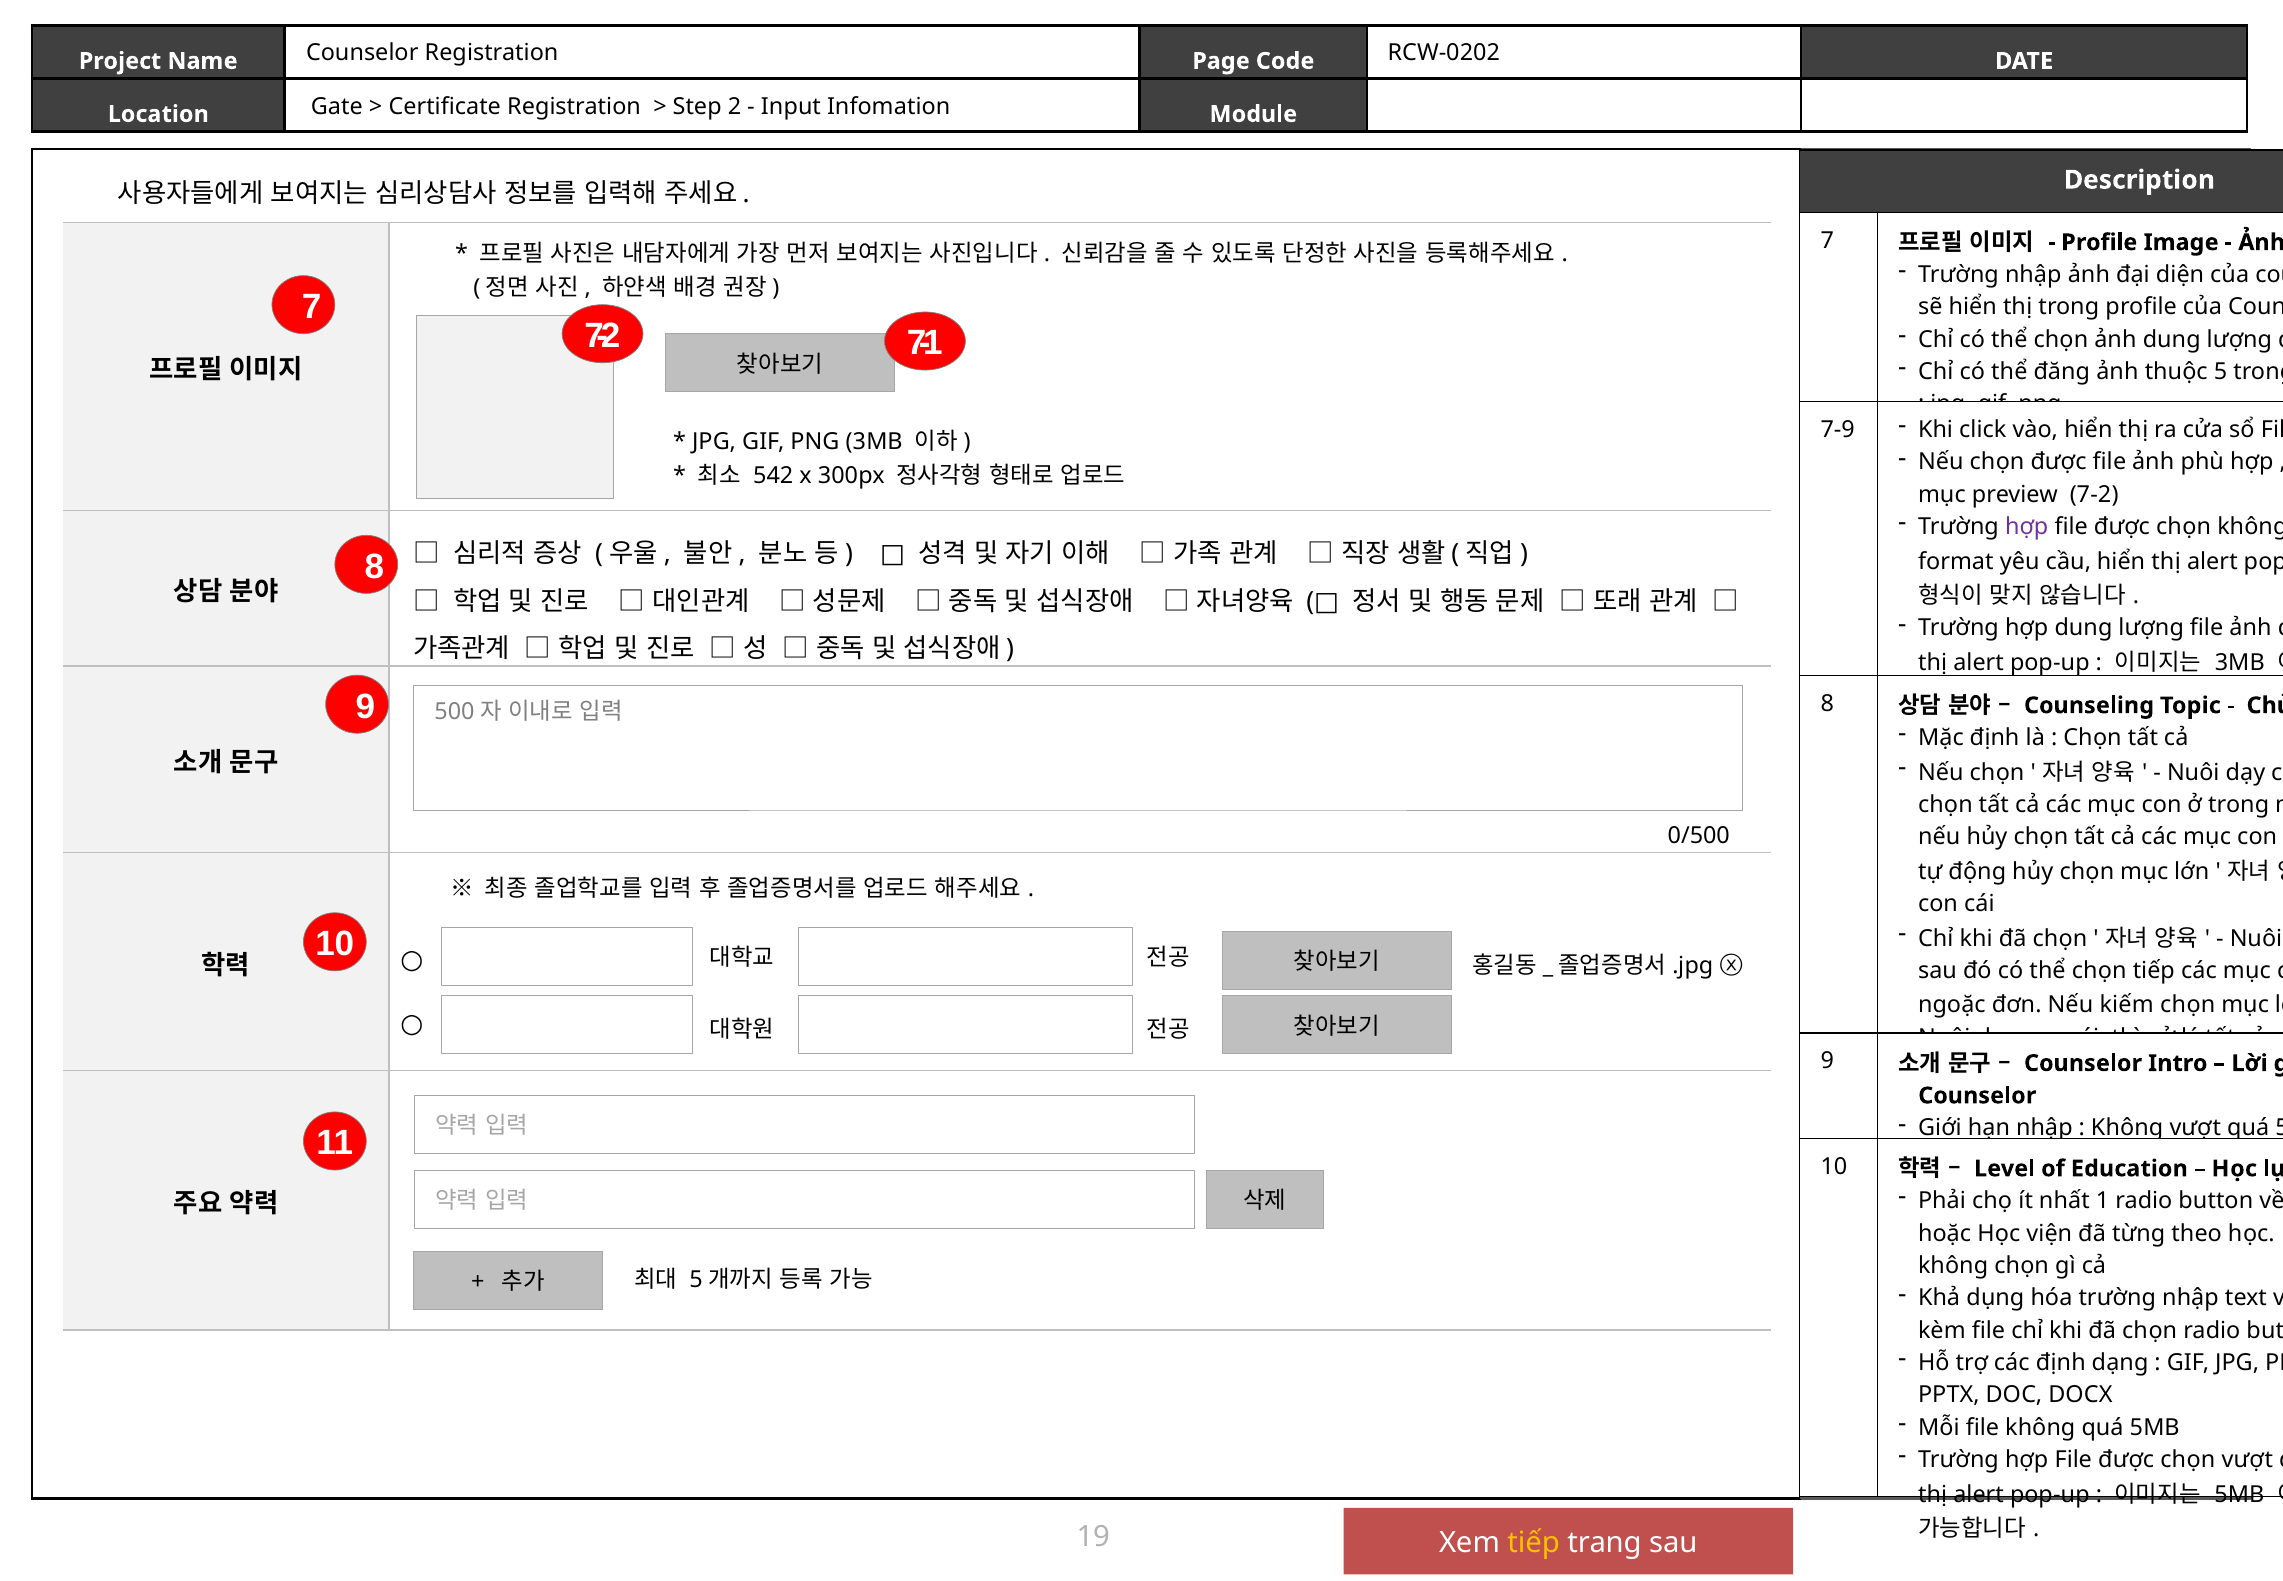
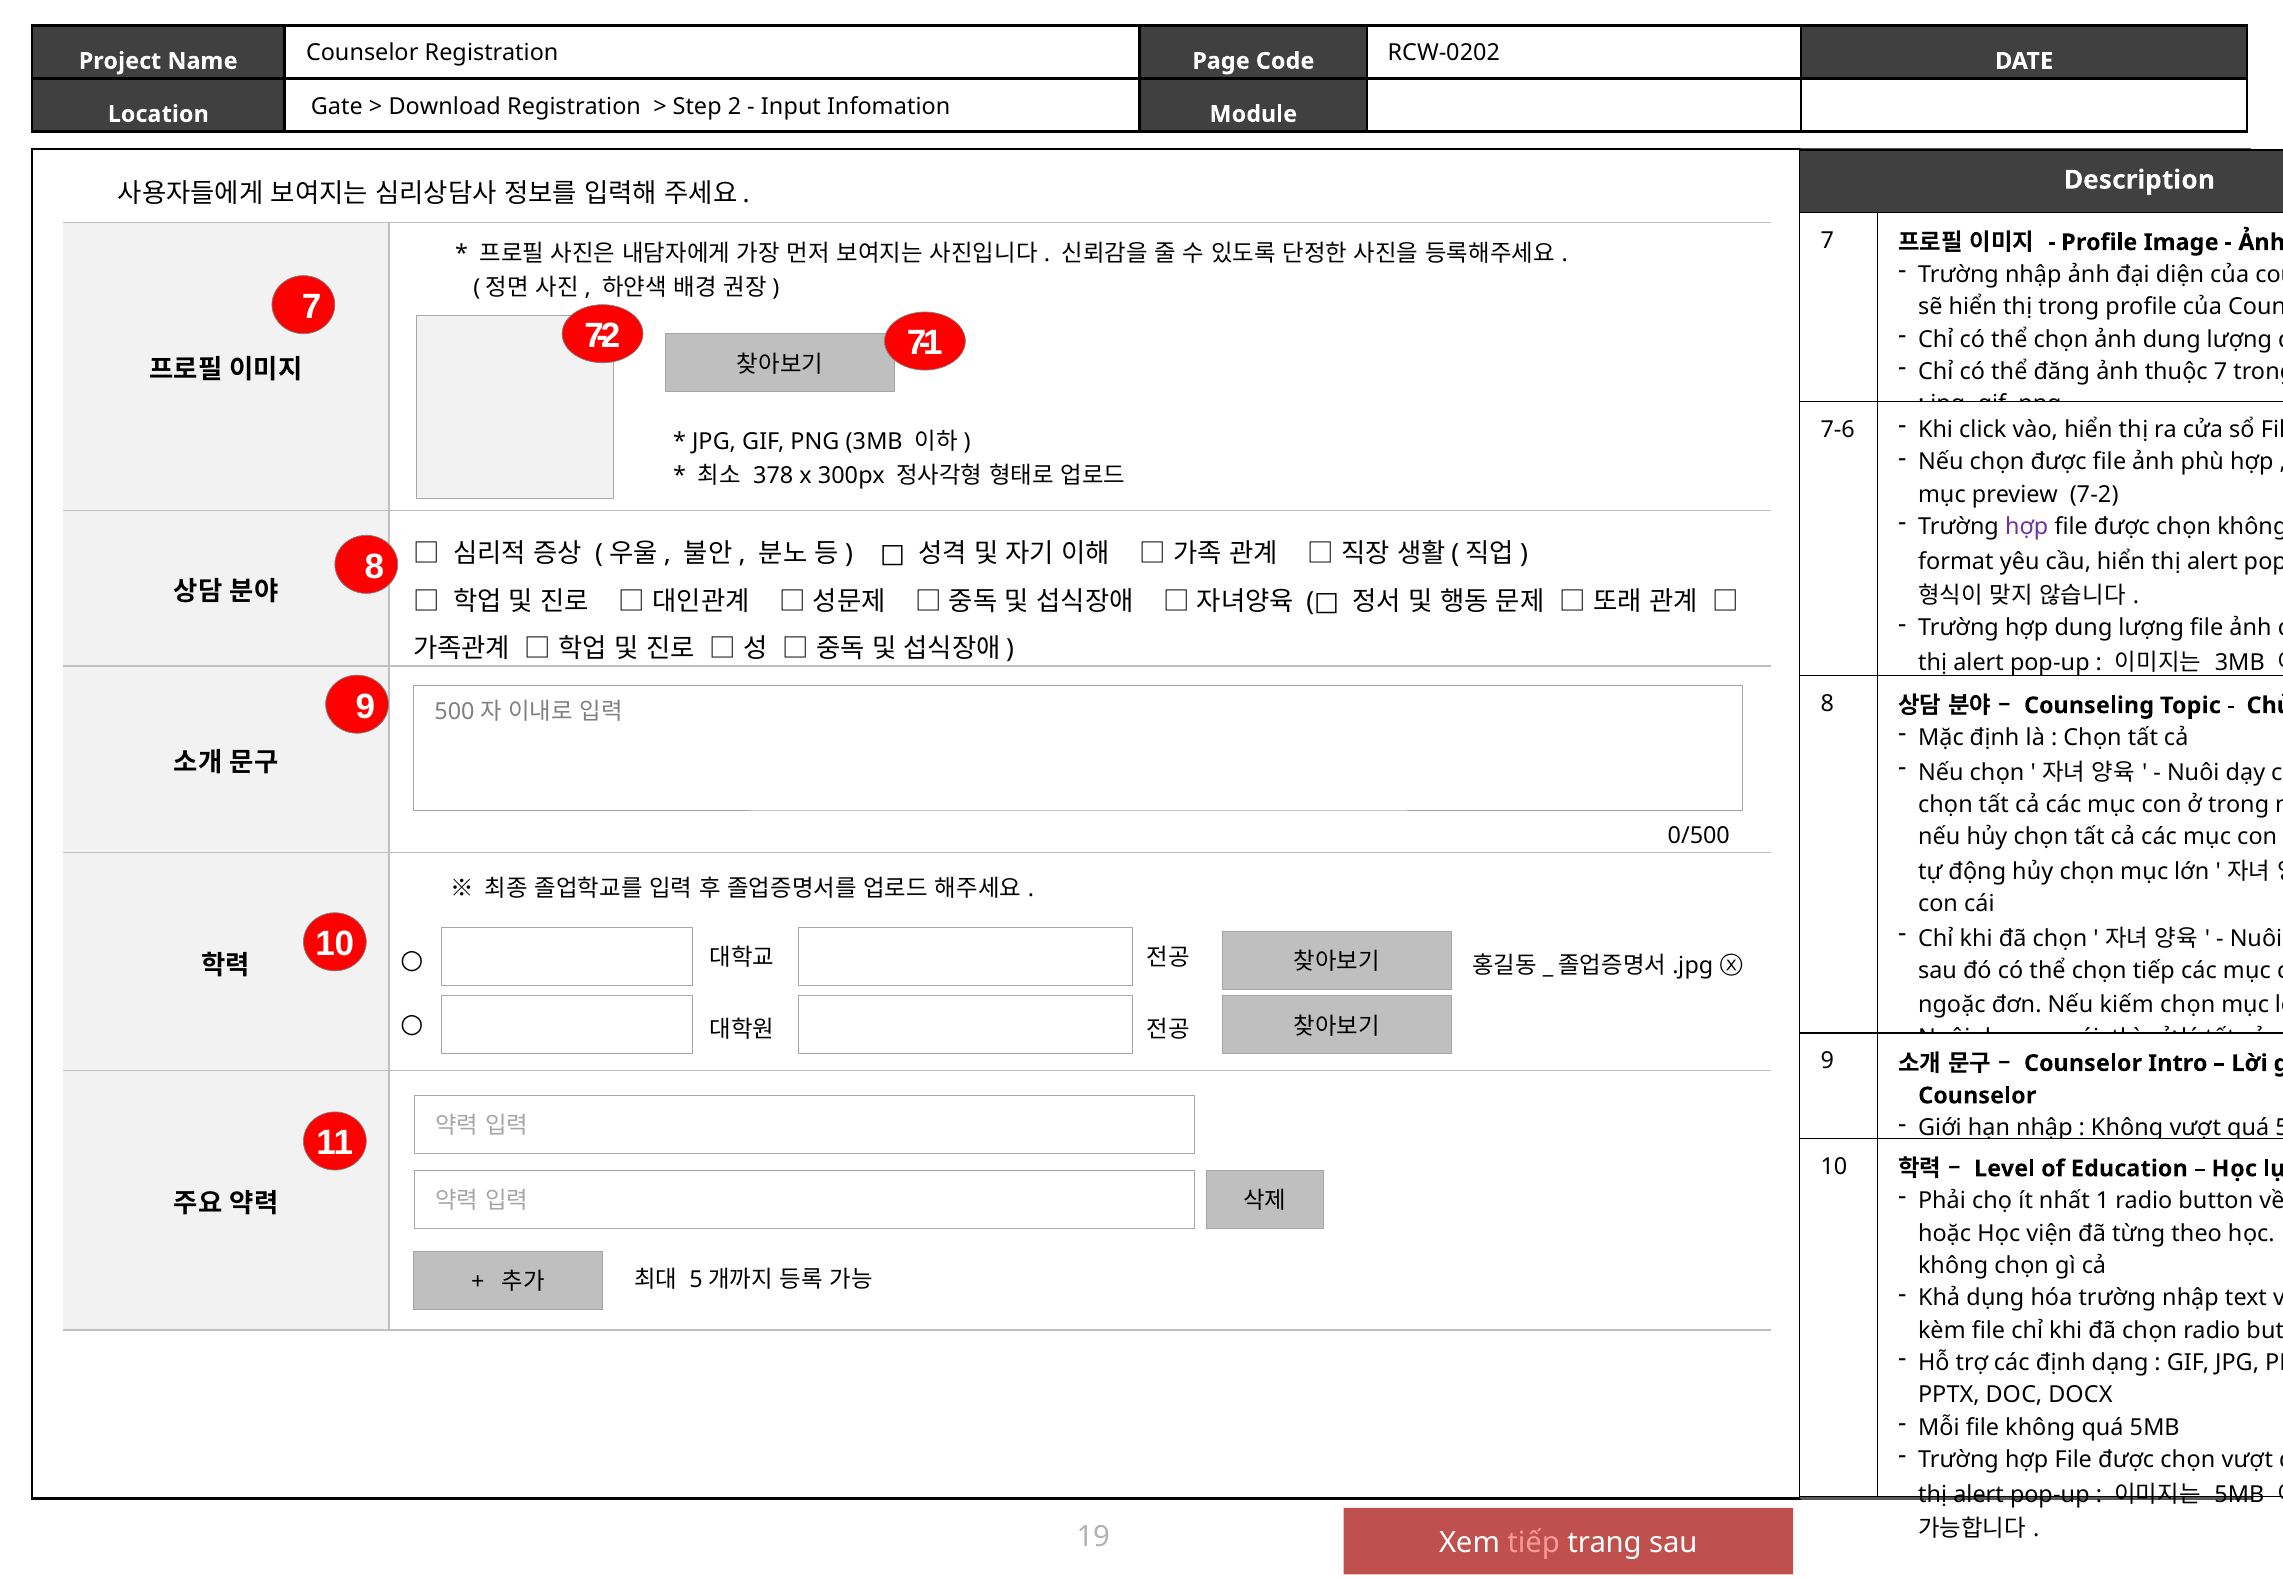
Certificate: Certificate -> Download (445, 107)
thuộc 5: 5 -> 7 (2221, 372)
7-9: 7-9 -> 7-6 (1838, 430)
542: 542 -> 378 (773, 476)
tiếp colour: yellow -> pink (1534, 1543)
